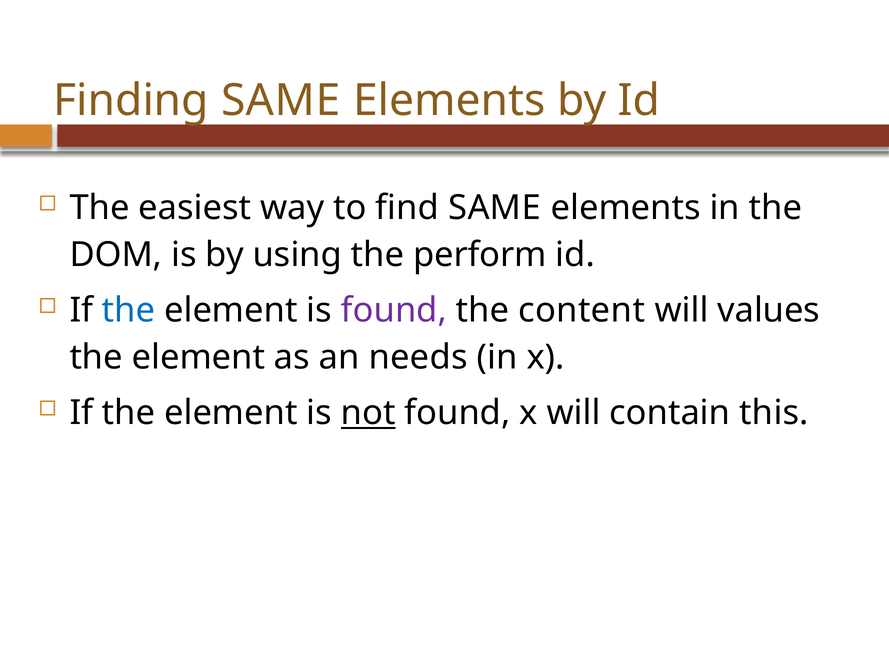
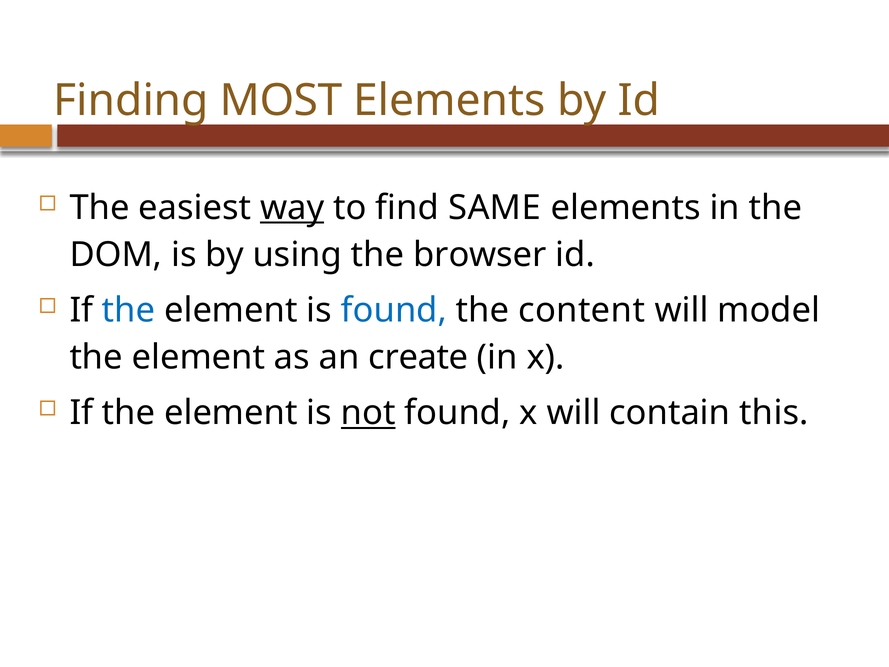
Finding SAME: SAME -> MOST (281, 100)
way underline: none -> present (292, 208)
perform: perform -> browser (480, 255)
found colour: purple -> blue (394, 310)
values: values -> model (769, 310)
needs: needs -> create (418, 357)
